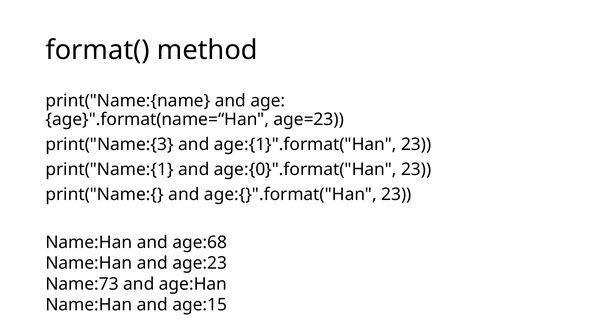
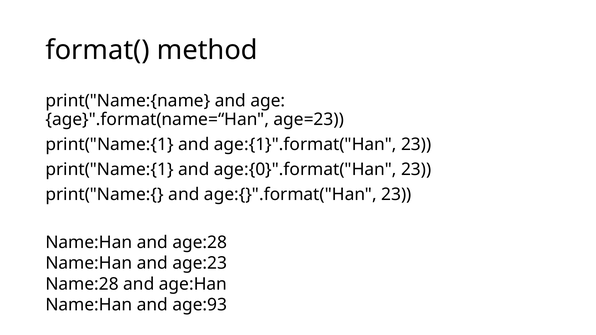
print("Name:{3: print("Name:{3 -> print("Name:{1 (110, 145)
age:68: age:68 -> age:28 (200, 242)
Name:73: Name:73 -> Name:28 (82, 284)
age:15: age:15 -> age:93 (200, 305)
